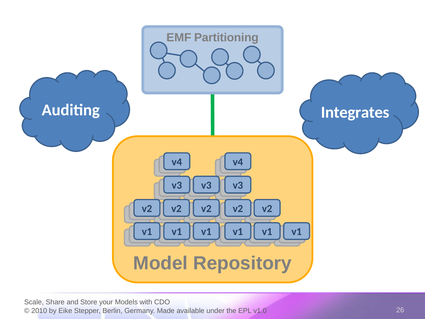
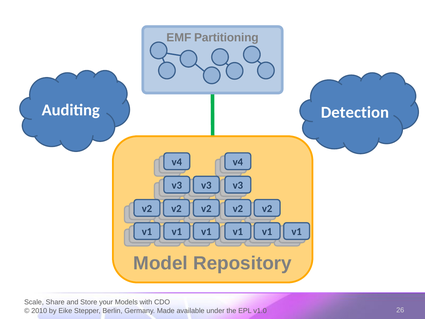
Integrates: Integrates -> Detection (355, 112)
